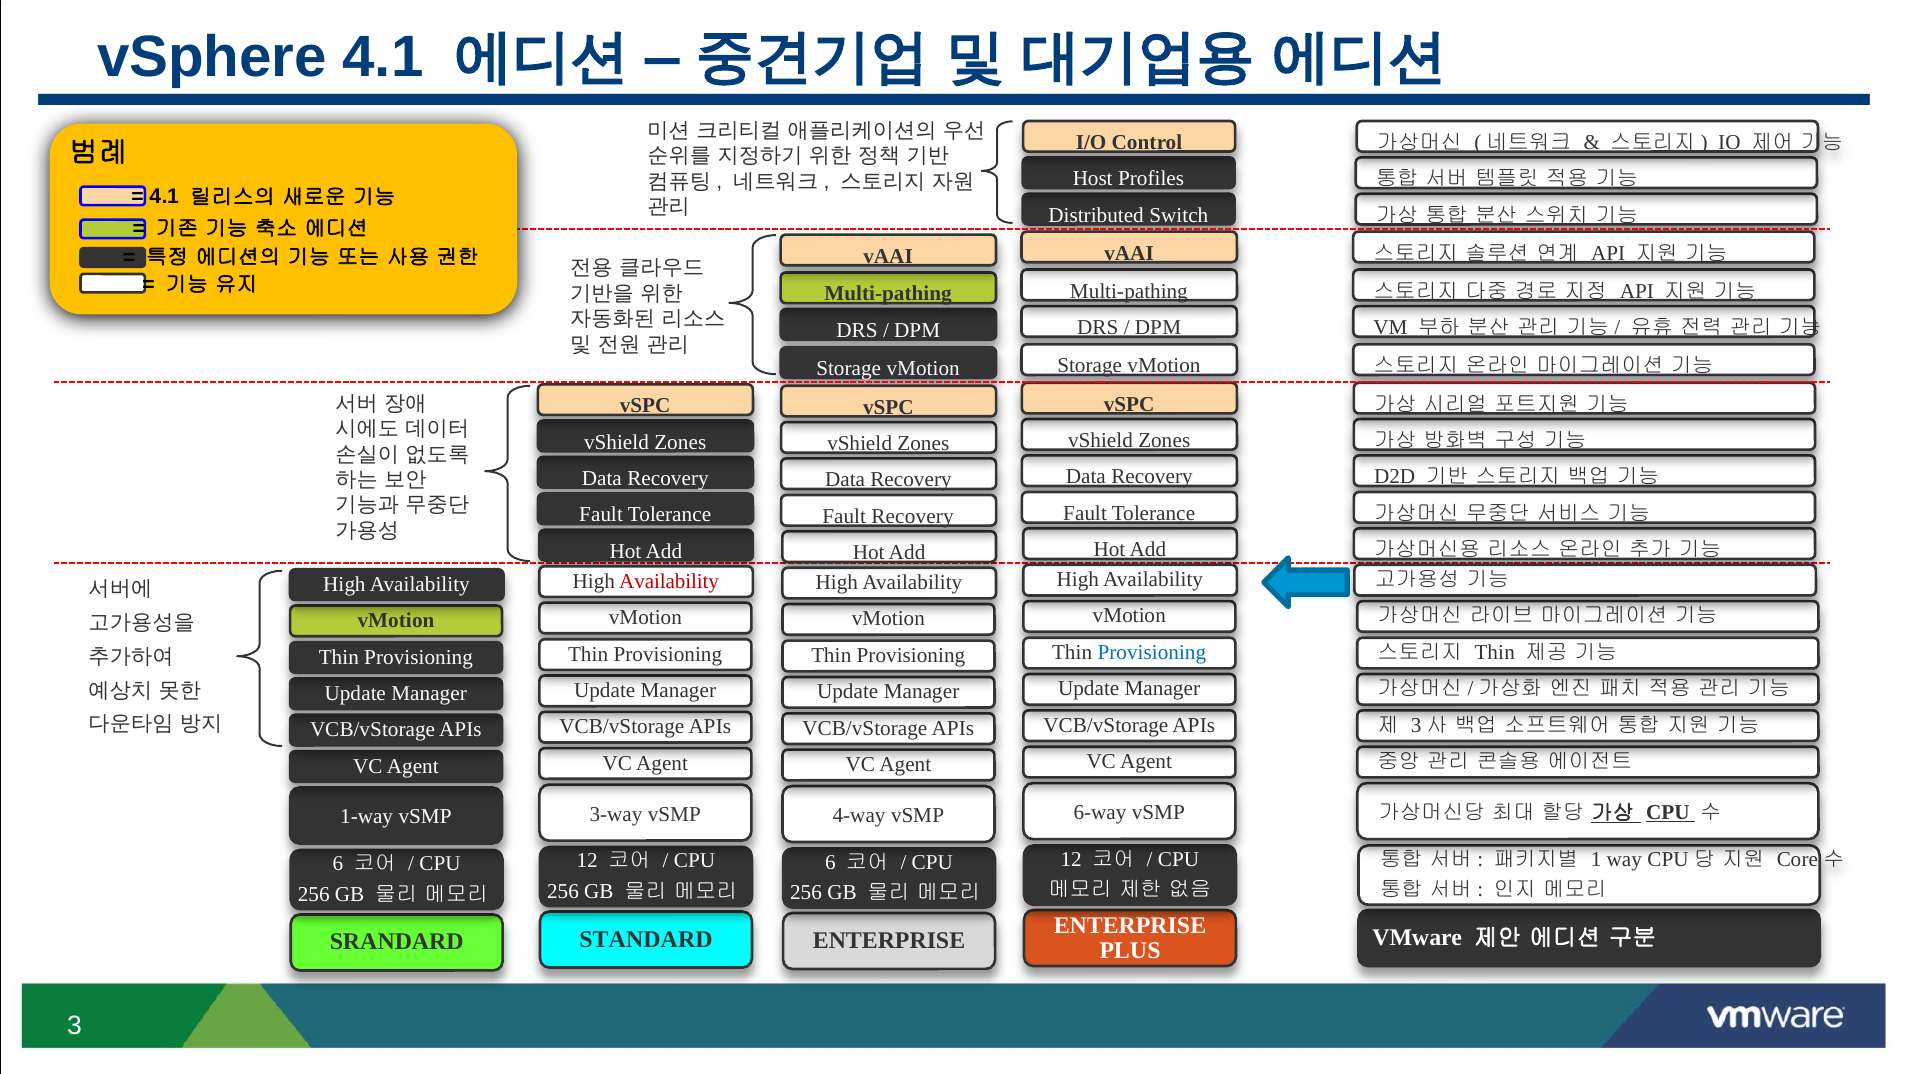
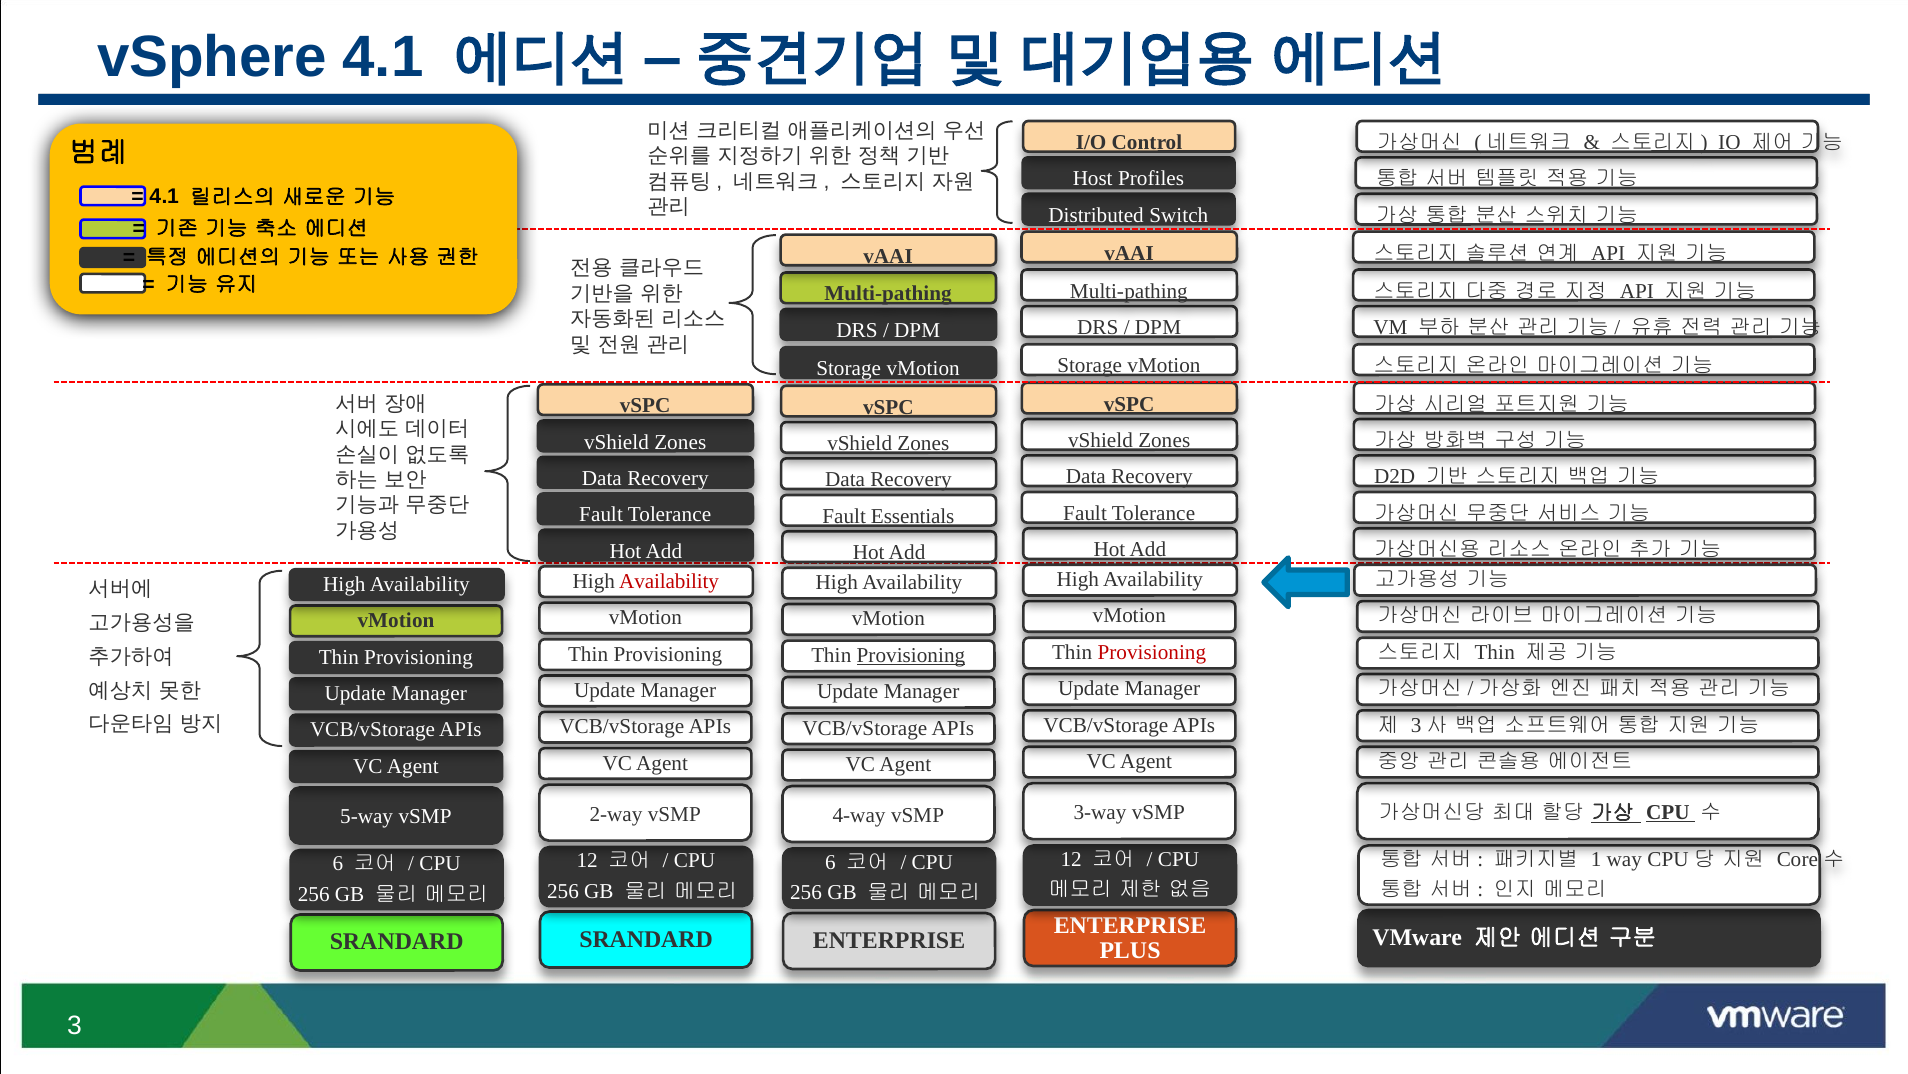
Fault Recovery: Recovery -> Essentials (913, 516)
Provisioning colour: blue -> red (1152, 652)
Provisioning underline: none -> present (911, 655)
6-way: 6-way -> 3-way (1100, 812)
3-way: 3-way -> 2-way (616, 814)
1-way: 1-way -> 5-way (367, 816)
STANDARD: STANDARD -> SRANDARD (646, 939)
